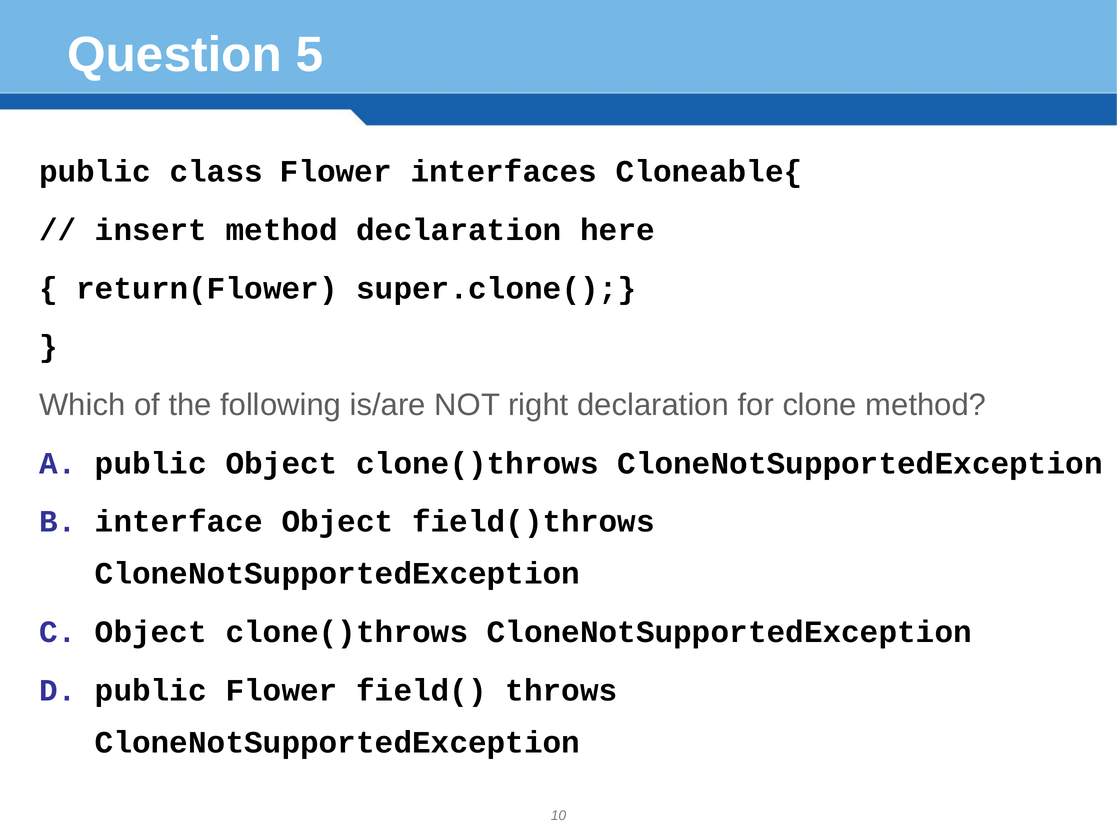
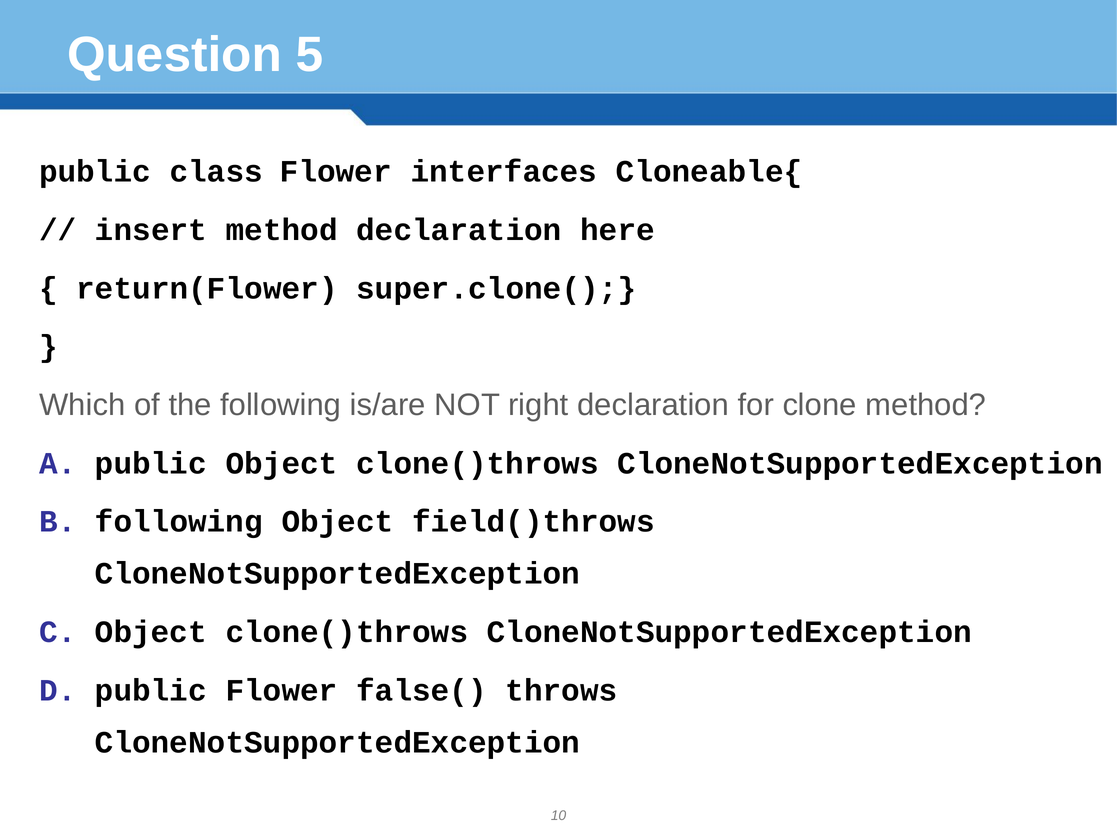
interface: interface -> following (179, 521)
field(: field( -> false( (421, 690)
